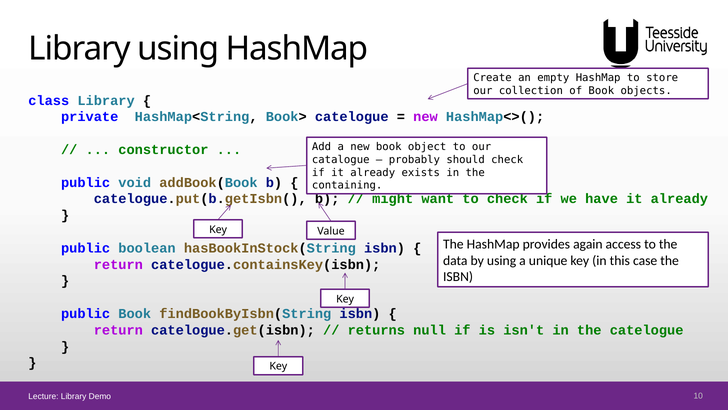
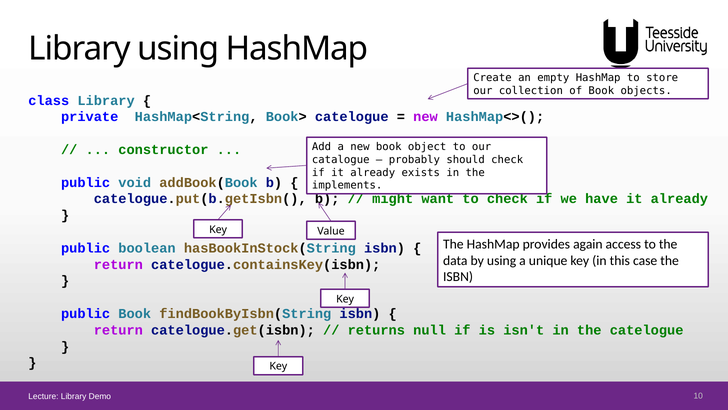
containing: containing -> implements (347, 185)
